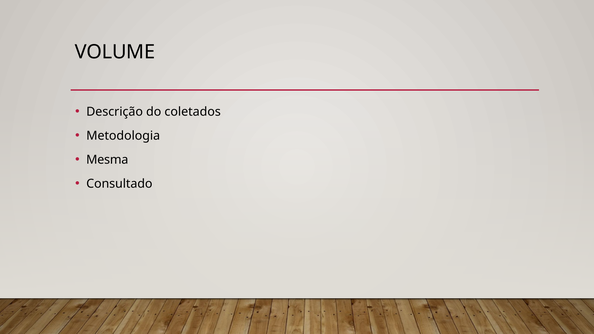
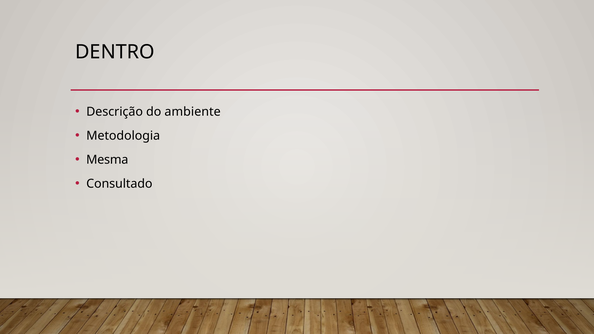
VOLUME: VOLUME -> DENTRO (115, 52)
coletados: coletados -> ambiente (193, 112)
